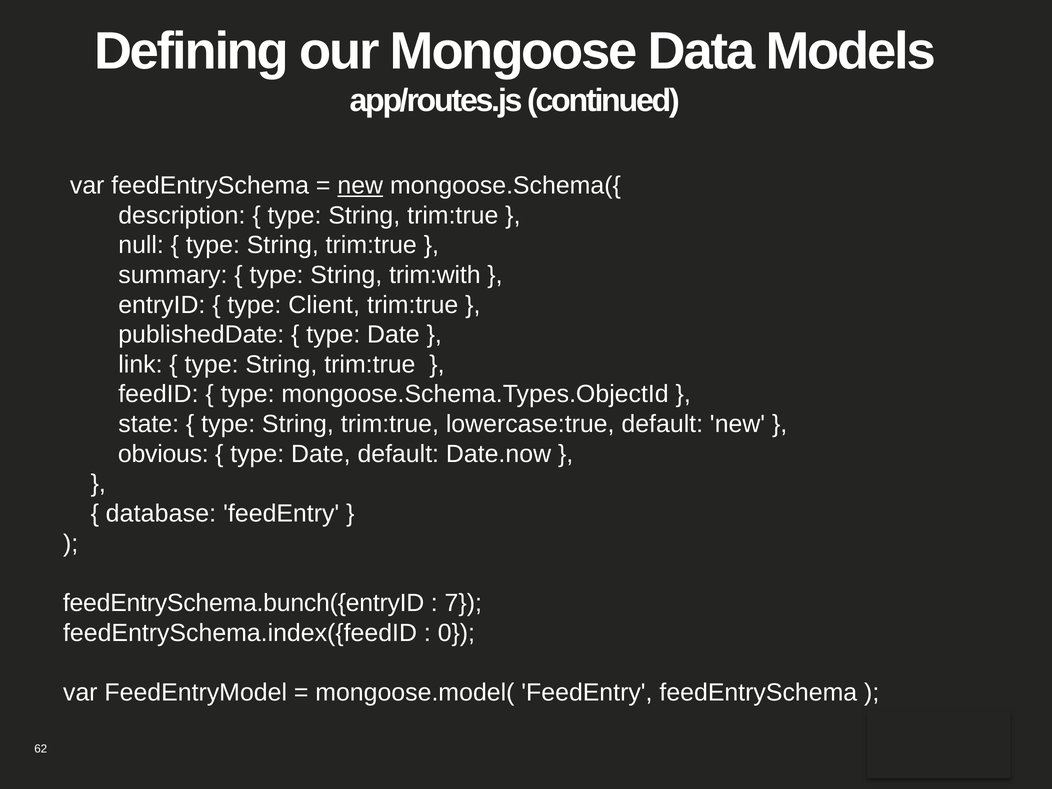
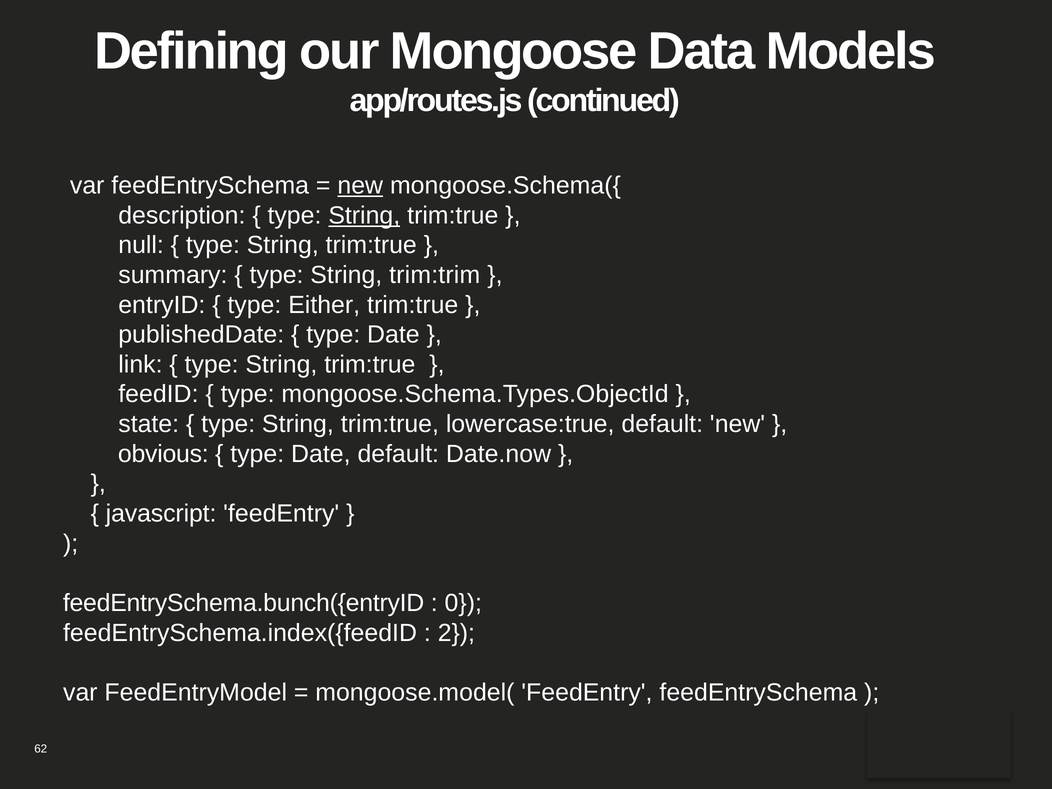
String underline: none -> present (364, 215)
trim:with: trim:with -> trim:trim (435, 275)
Client: Client -> Either (324, 305)
database: database -> javascript (161, 514)
7: 7 -> 0 (463, 603)
0: 0 -> 2 (456, 633)
